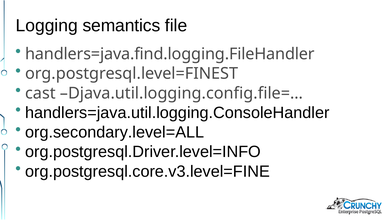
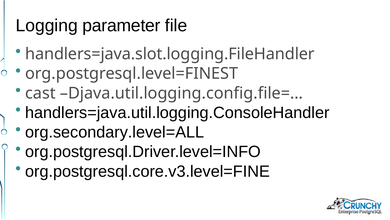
semantics: semantics -> parameter (121, 26)
handlers=java.find.logging.FileHandler: handlers=java.find.logging.FileHandler -> handlers=java.slot.logging.FileHandler (170, 54)
